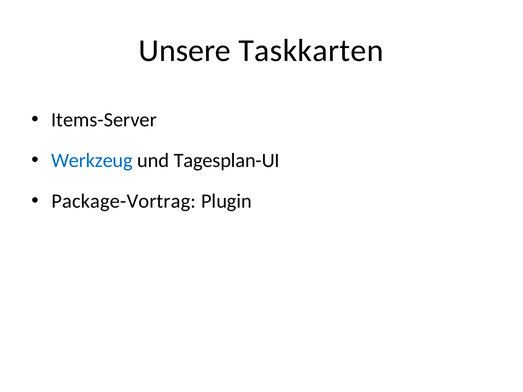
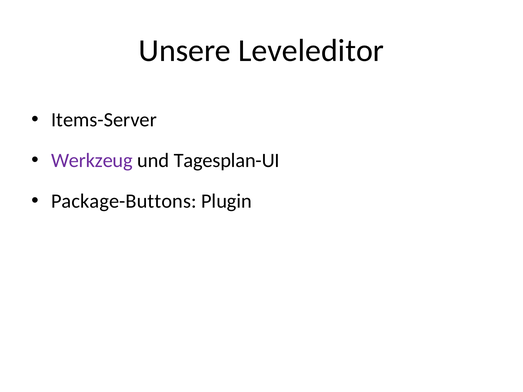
Taskkarten: Taskkarten -> Leveleditor (311, 51)
Werkzeug colour: blue -> purple (92, 161)
Package-Vortrag: Package-Vortrag -> Package-Buttons (124, 201)
